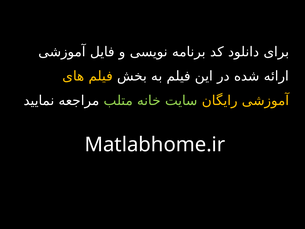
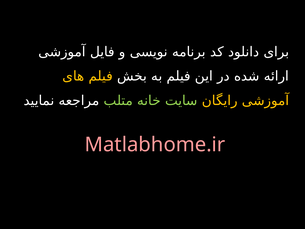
Matlabhome.ir colour: white -> pink (155, 144)
